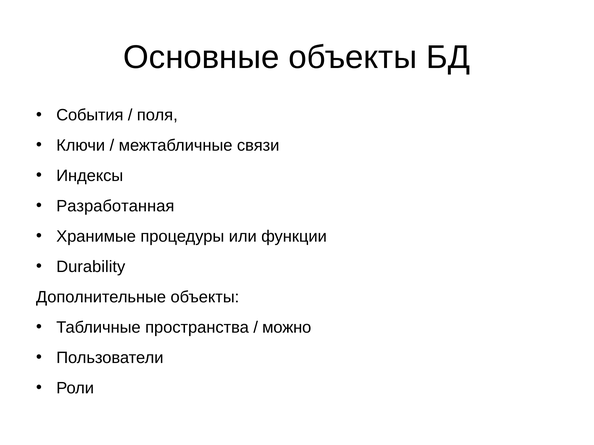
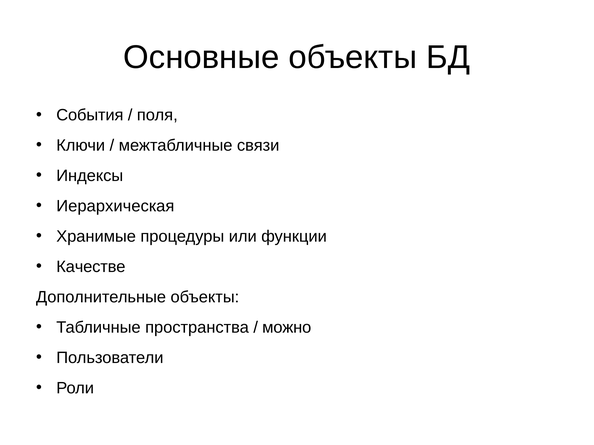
Разработанная: Разработанная -> Иерархическая (115, 206)
Durability: Durability -> Качестве (91, 267)
